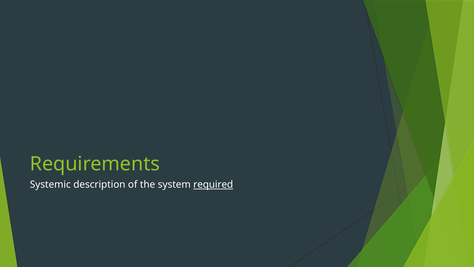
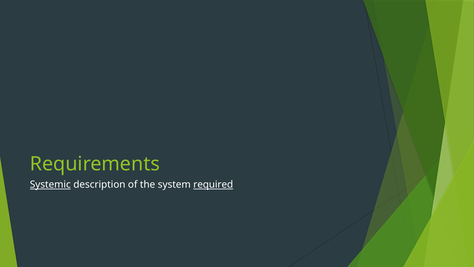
Systemic underline: none -> present (50, 184)
